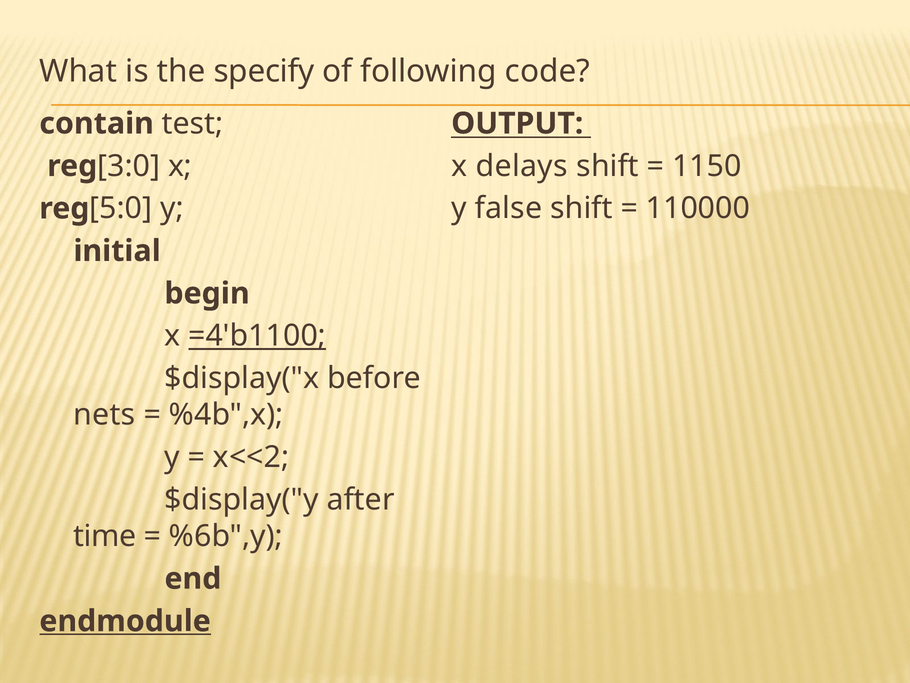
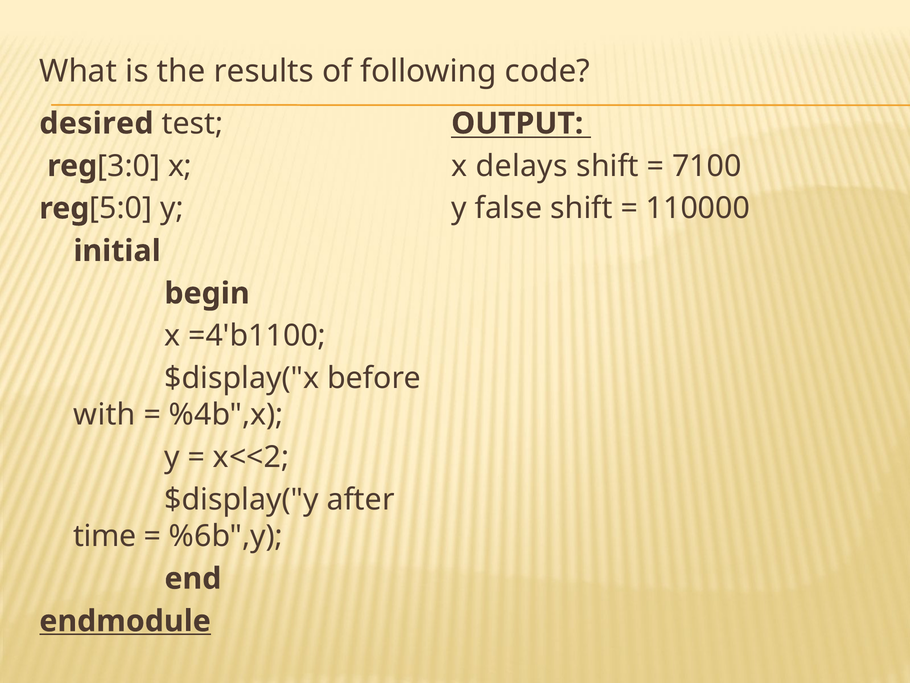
specify: specify -> results (264, 71)
contain: contain -> desired (96, 123)
1150: 1150 -> 7100 (707, 166)
=4'b1100 underline: present -> none (257, 336)
nets: nets -> with (104, 415)
